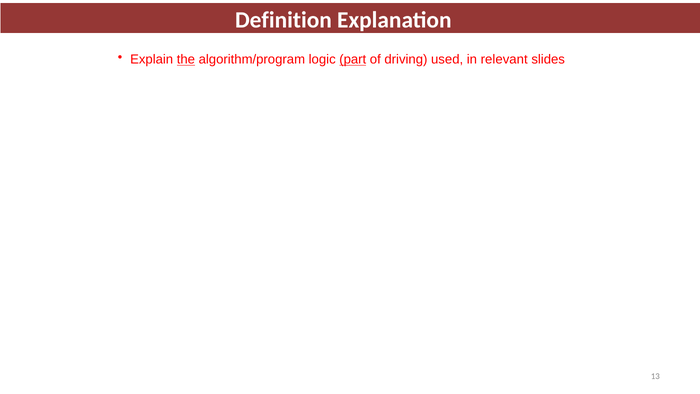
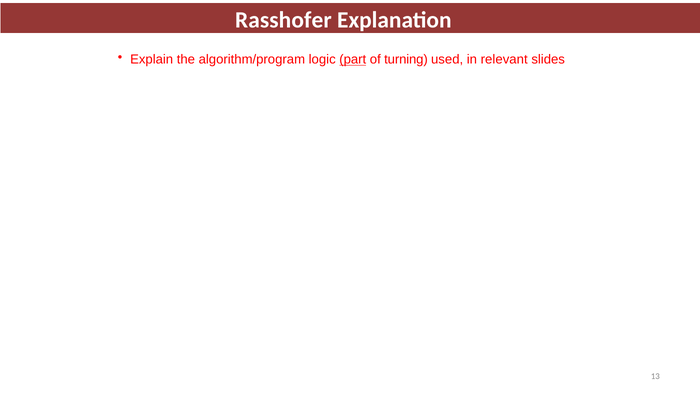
Definition: Definition -> Rasshofer (283, 20)
the underline: present -> none (186, 60)
driving: driving -> turning (406, 60)
